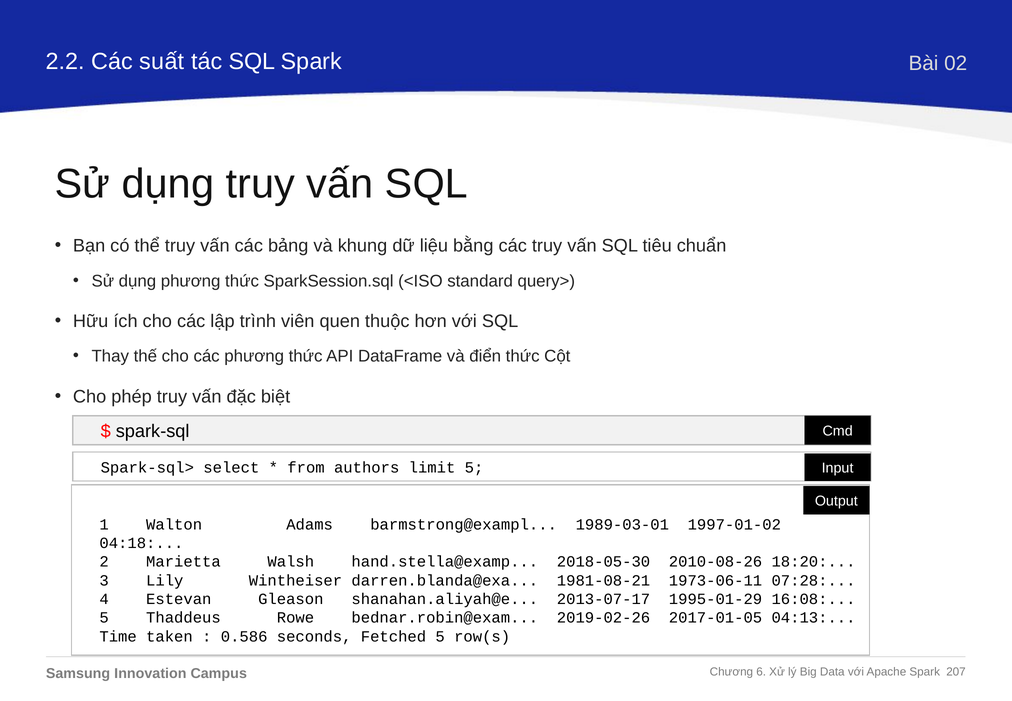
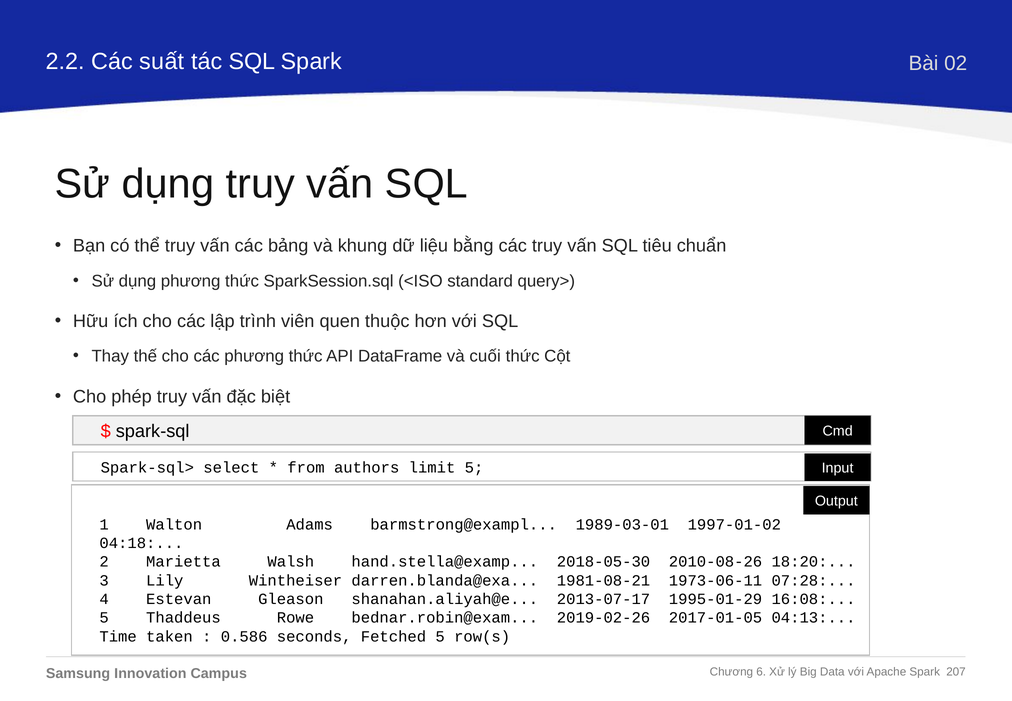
điển: điển -> cuối (485, 356)
